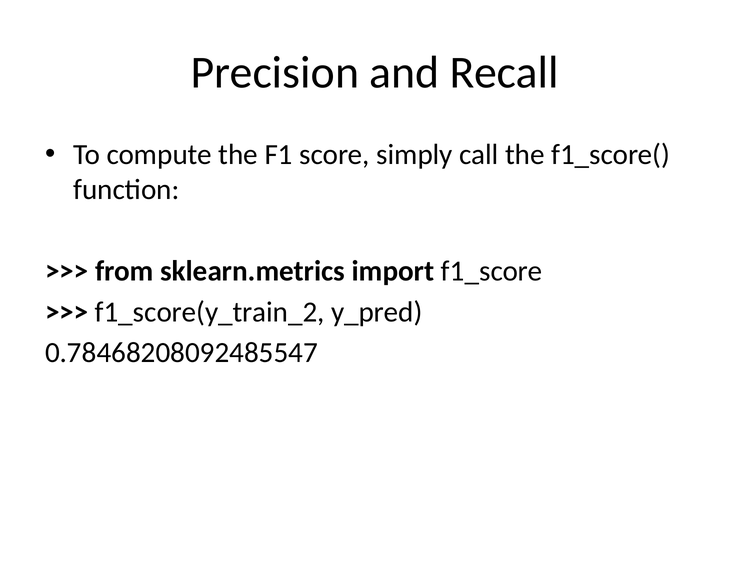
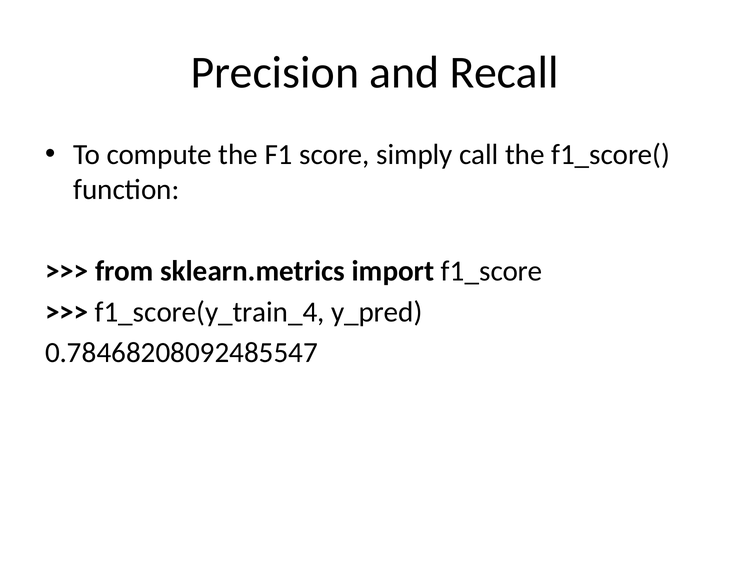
f1_score(y_train_2: f1_score(y_train_2 -> f1_score(y_train_4 (210, 312)
